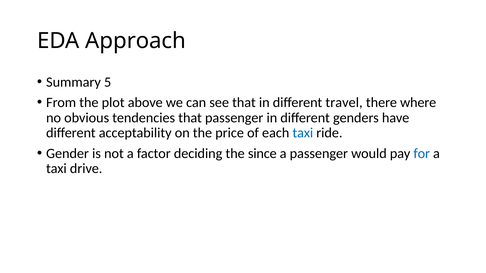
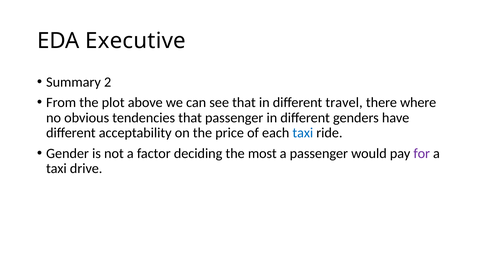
Approach: Approach -> Executive (136, 41)
5: 5 -> 2 (108, 82)
since: since -> most (262, 154)
for colour: blue -> purple (422, 154)
